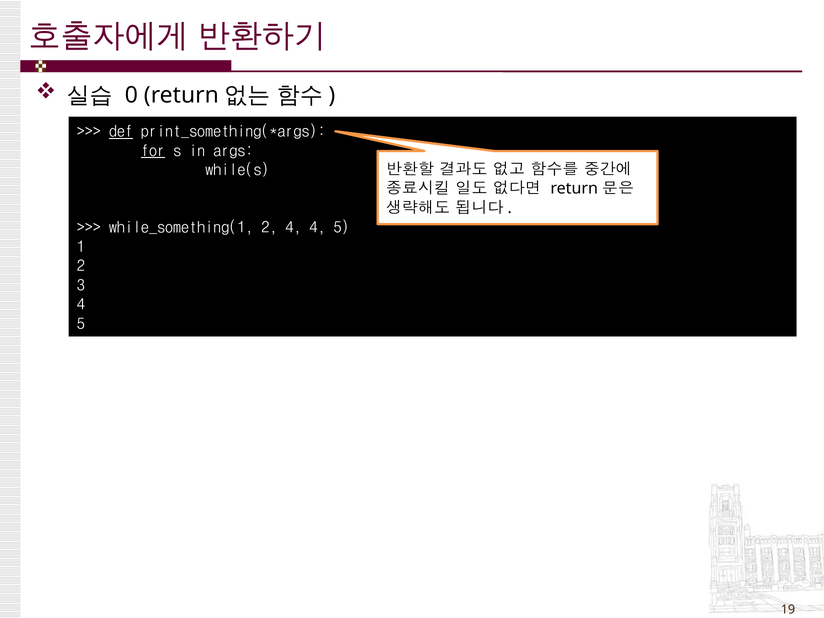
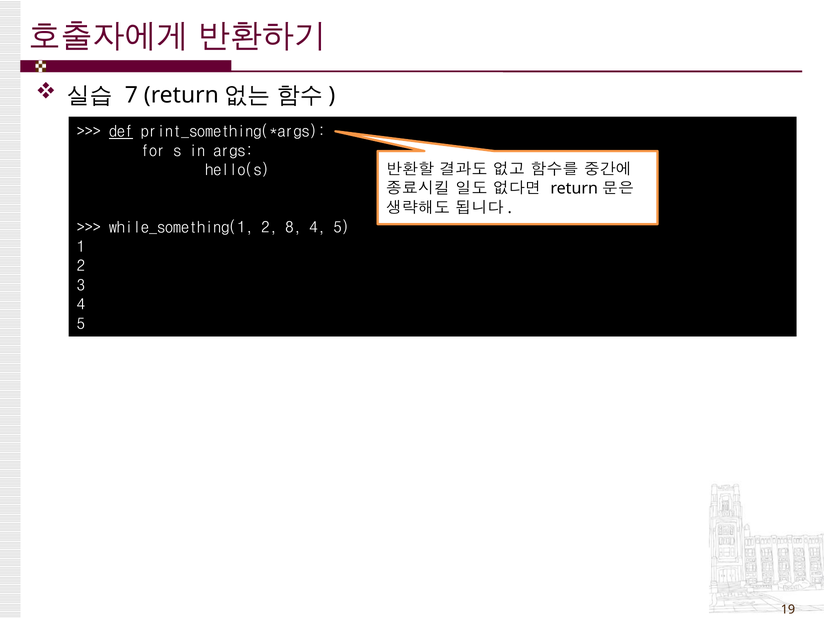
0: 0 -> 7 (131, 95)
for underline: present -> none (153, 151)
while(s: while(s -> hello(s (237, 170)
2 4: 4 -> 8 (293, 228)
